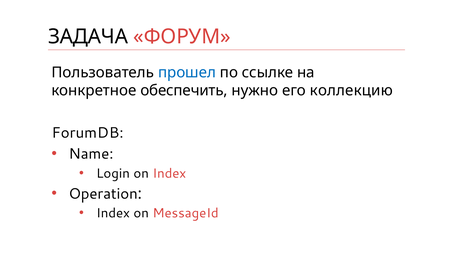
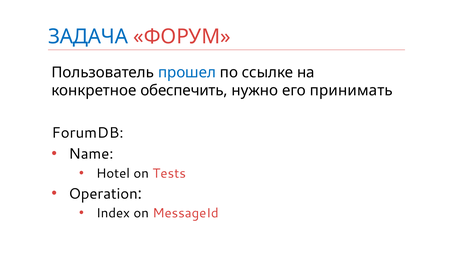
ЗАДАЧА colour: black -> blue (88, 37)
коллекцию: коллекцию -> принимать (351, 90)
Login: Login -> Hotel (113, 173)
on Index: Index -> Tests (169, 173)
